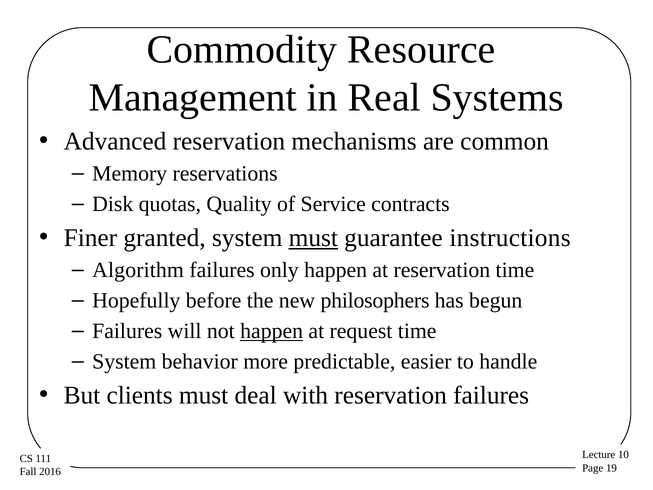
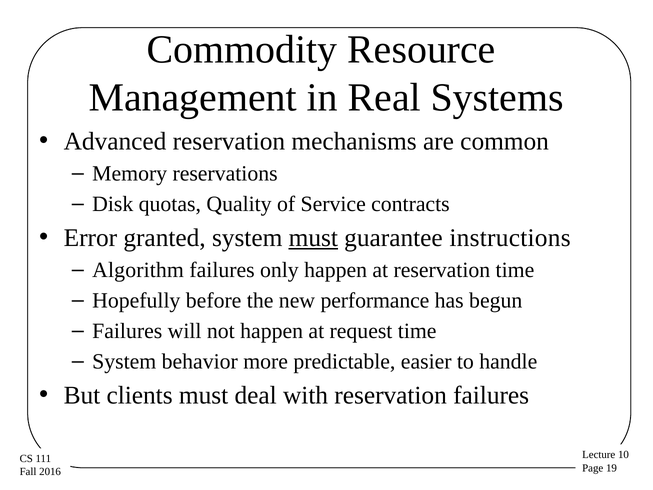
Finer: Finer -> Error (90, 238)
philosophers: philosophers -> performance (375, 301)
happen underline: present -> none (272, 331)
